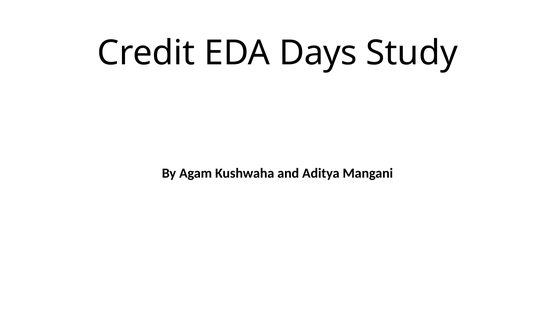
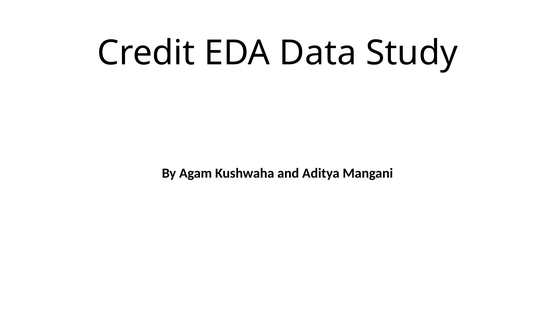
Days: Days -> Data (318, 53)
